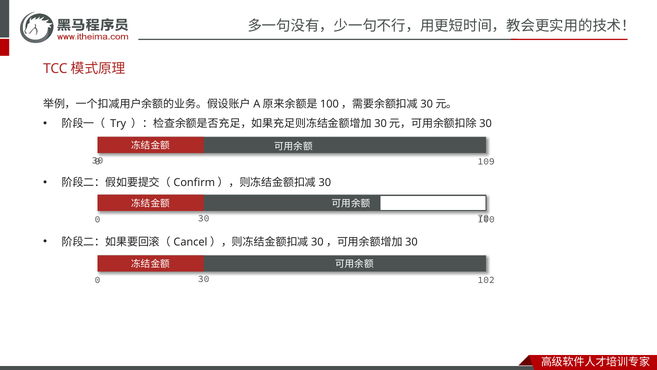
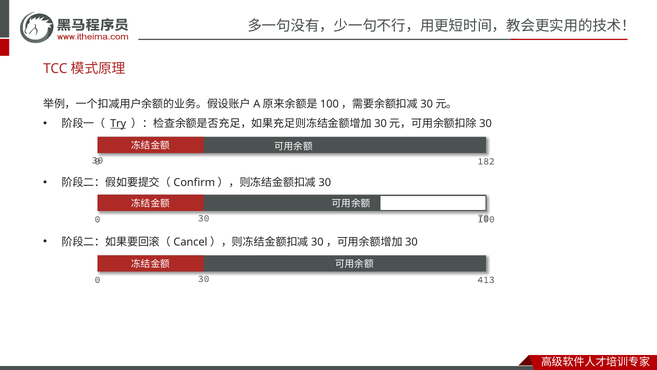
Try underline: none -> present (118, 124)
109: 109 -> 182 (486, 161)
102: 102 -> 413 (486, 279)
